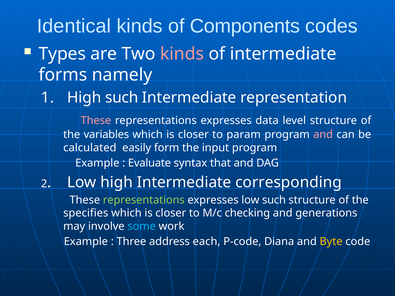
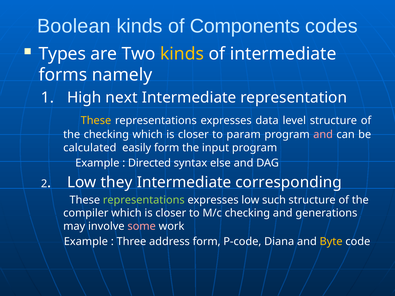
Identical: Identical -> Boolean (74, 26)
kinds colour: pink -> yellow (182, 54)
High such: such -> next (122, 98)
These colour: pink -> yellow (96, 121)
the variables: variables -> checking (106, 135)
Evaluate: Evaluate -> Directed (149, 163)
that: that -> else (220, 163)
Low high: high -> they (117, 182)
specifies: specifies -> compiler (86, 213)
some colour: light blue -> pink (142, 226)
address each: each -> form (207, 242)
